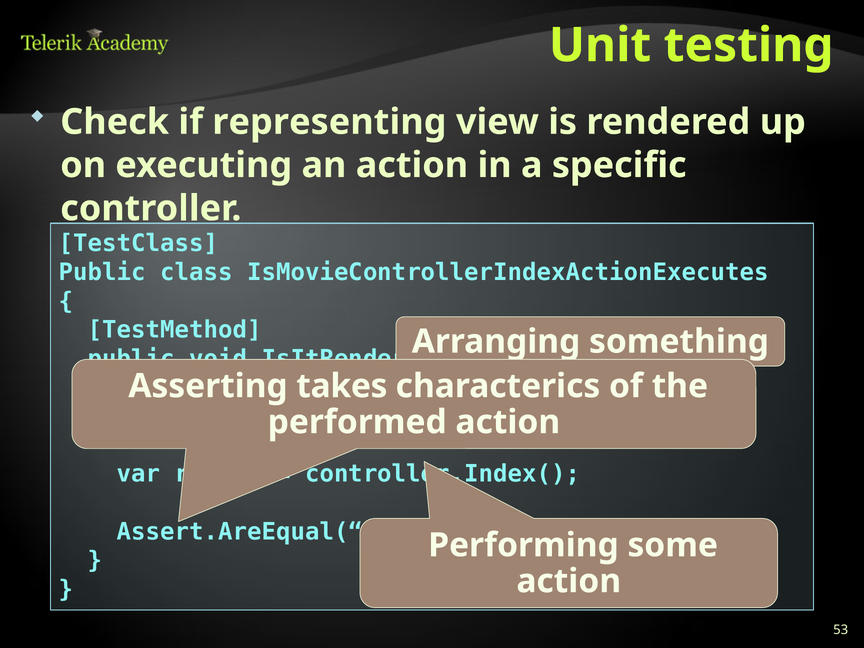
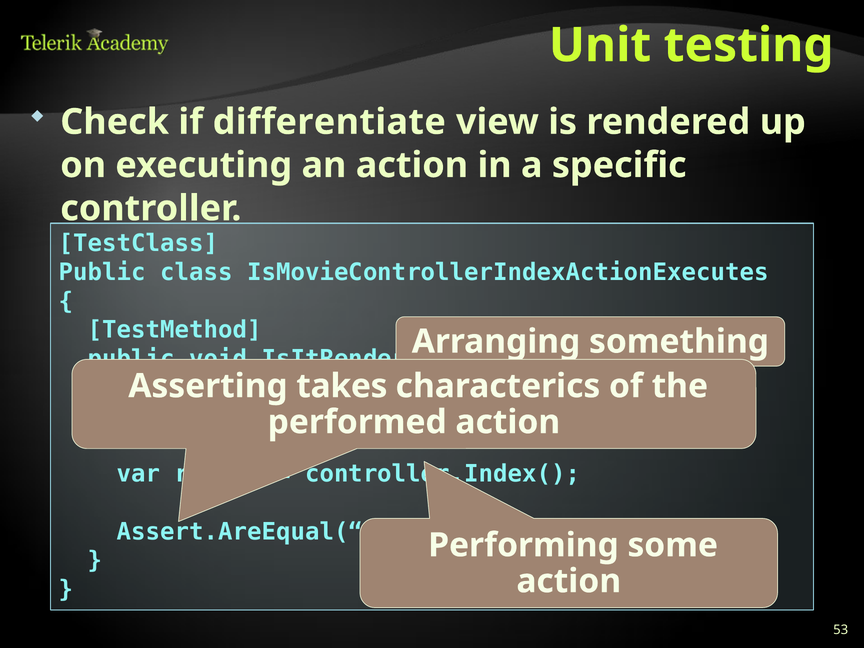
representing: representing -> differentiate (329, 122)
